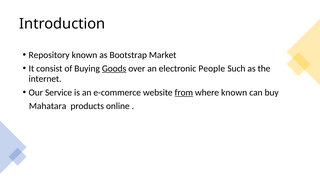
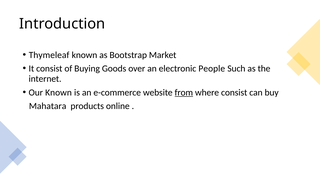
Repository: Repository -> Thymeleaf (49, 55)
Goods underline: present -> none (114, 69)
Our Service: Service -> Known (59, 92)
where known: known -> consist (234, 92)
